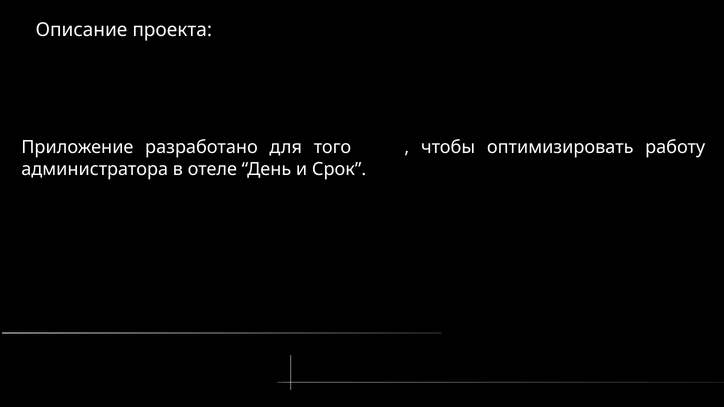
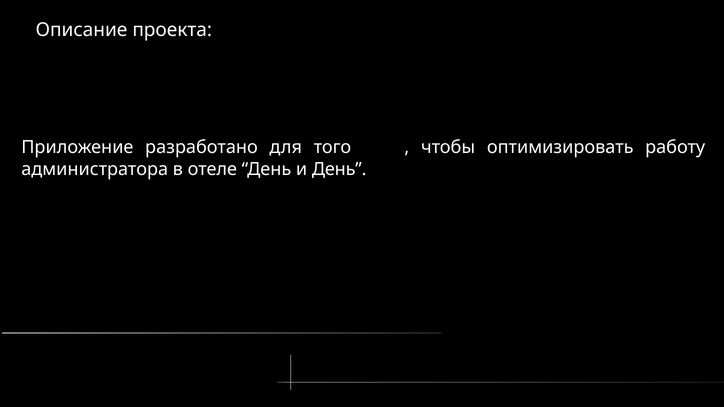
и Срок: Срок -> День (339, 169)
